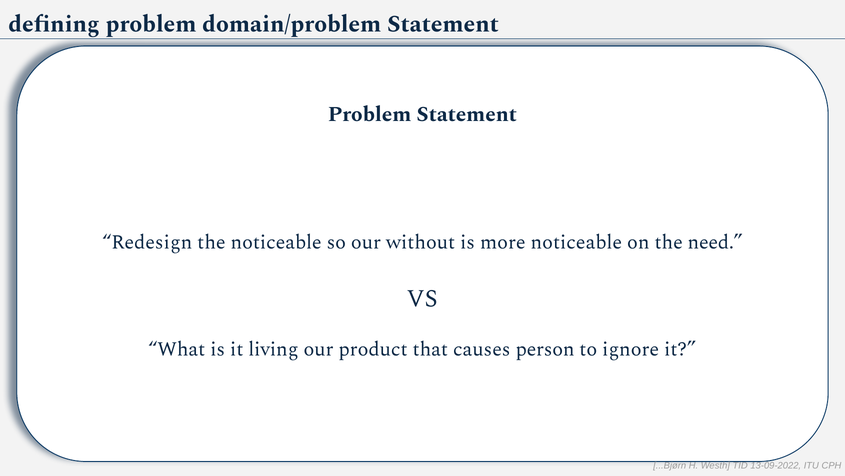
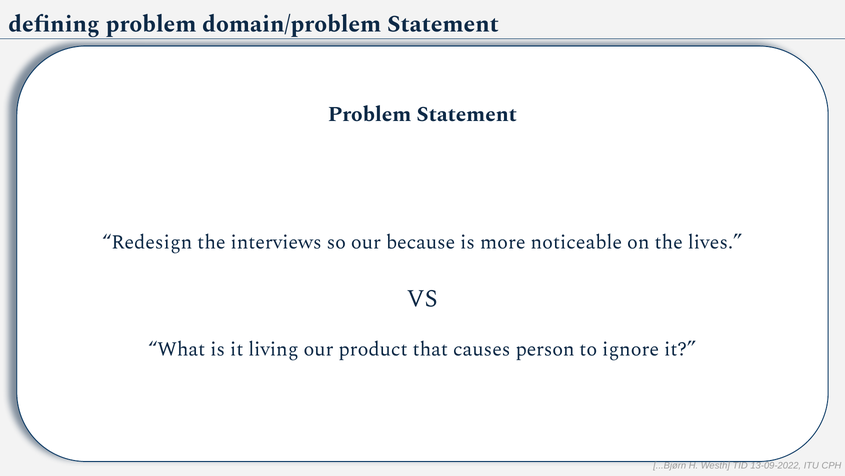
the noticeable: noticeable -> interviews (276, 242)
without: without -> because (421, 242)
need: need -> lives (715, 242)
